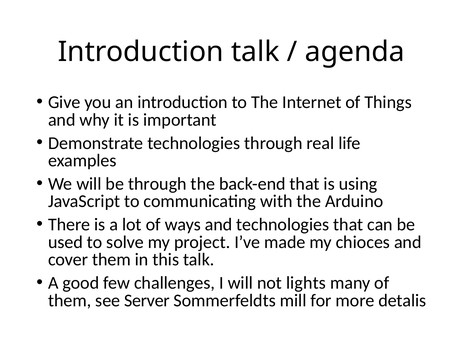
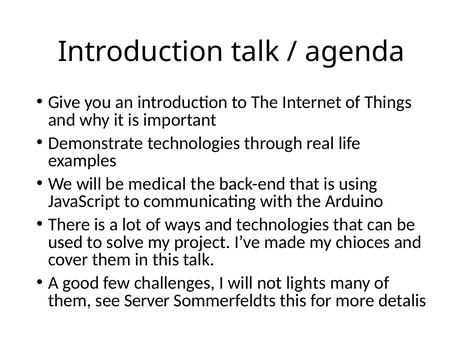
be through: through -> medical (157, 184)
Sommerfeldts mill: mill -> this (293, 301)
